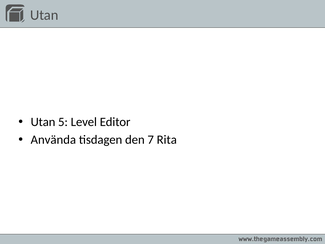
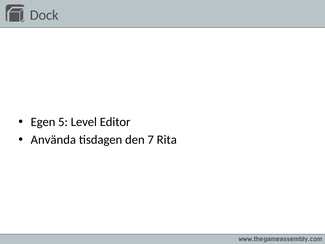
Utan: Utan -> Dock (44, 15)
Utan: Utan -> Egen (43, 122)
